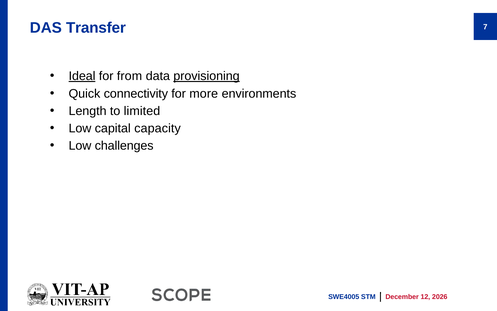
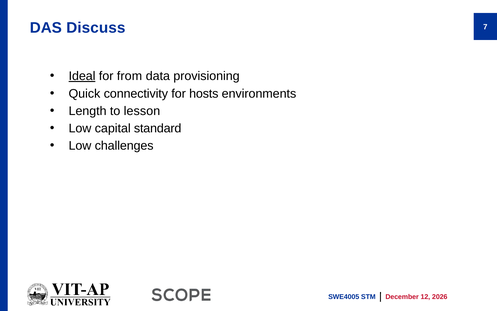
Transfer: Transfer -> Discuss (96, 28)
provisioning underline: present -> none (207, 76)
more: more -> hosts (204, 93)
limited: limited -> lesson (142, 111)
capacity: capacity -> standard (158, 128)
